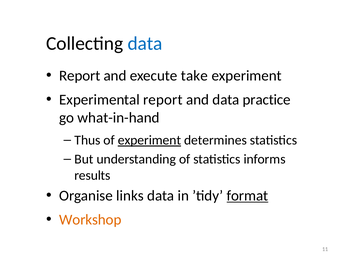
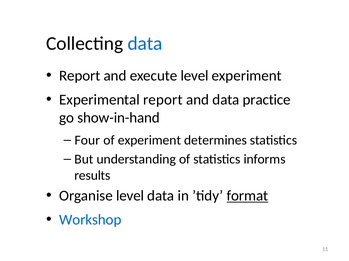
execute take: take -> level (195, 76)
what-in-hand: what-in-hand -> show-in-hand (119, 118)
Thus: Thus -> Four (87, 141)
experiment underline: present -> none (149, 141)
Organise links: links -> level (130, 196)
Workshop colour: orange -> blue (90, 220)
